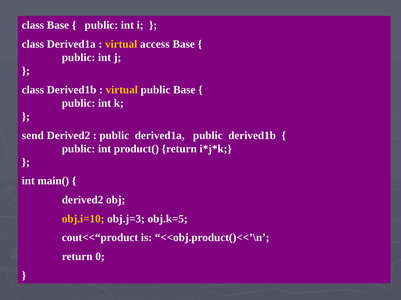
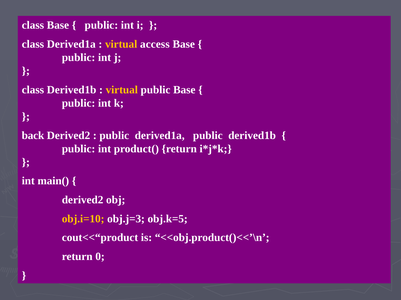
send: send -> back (33, 136)
